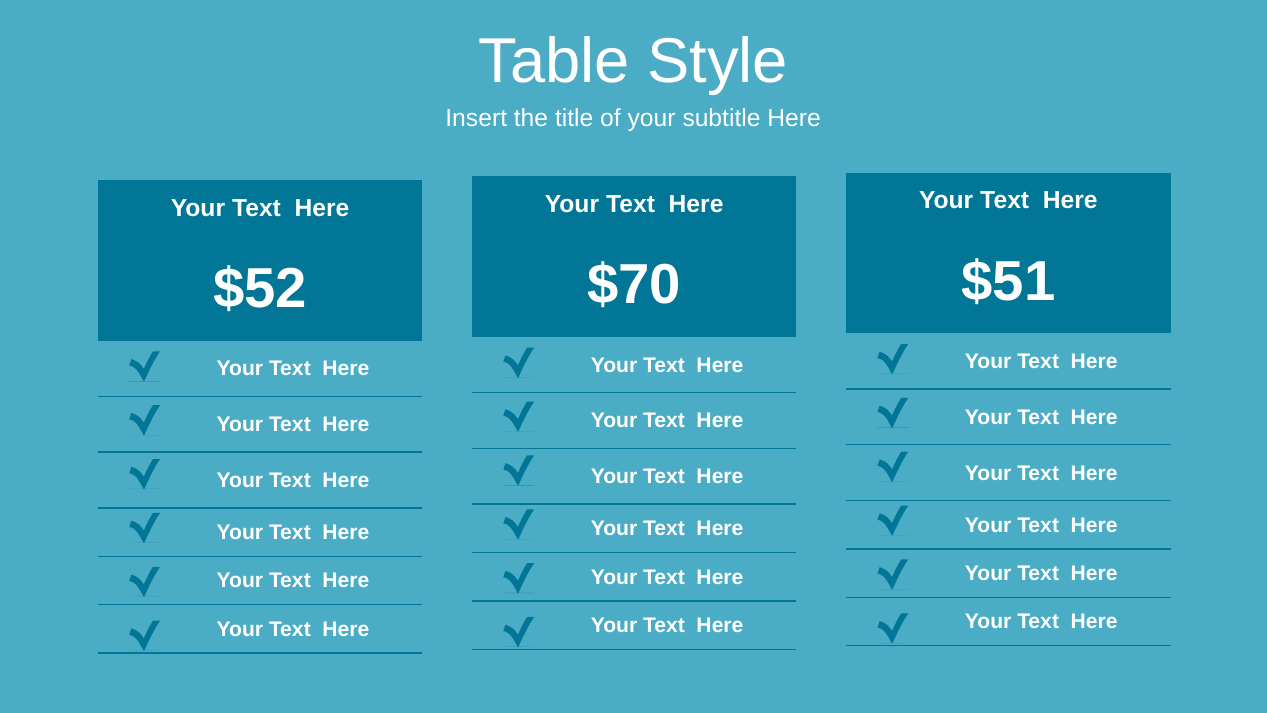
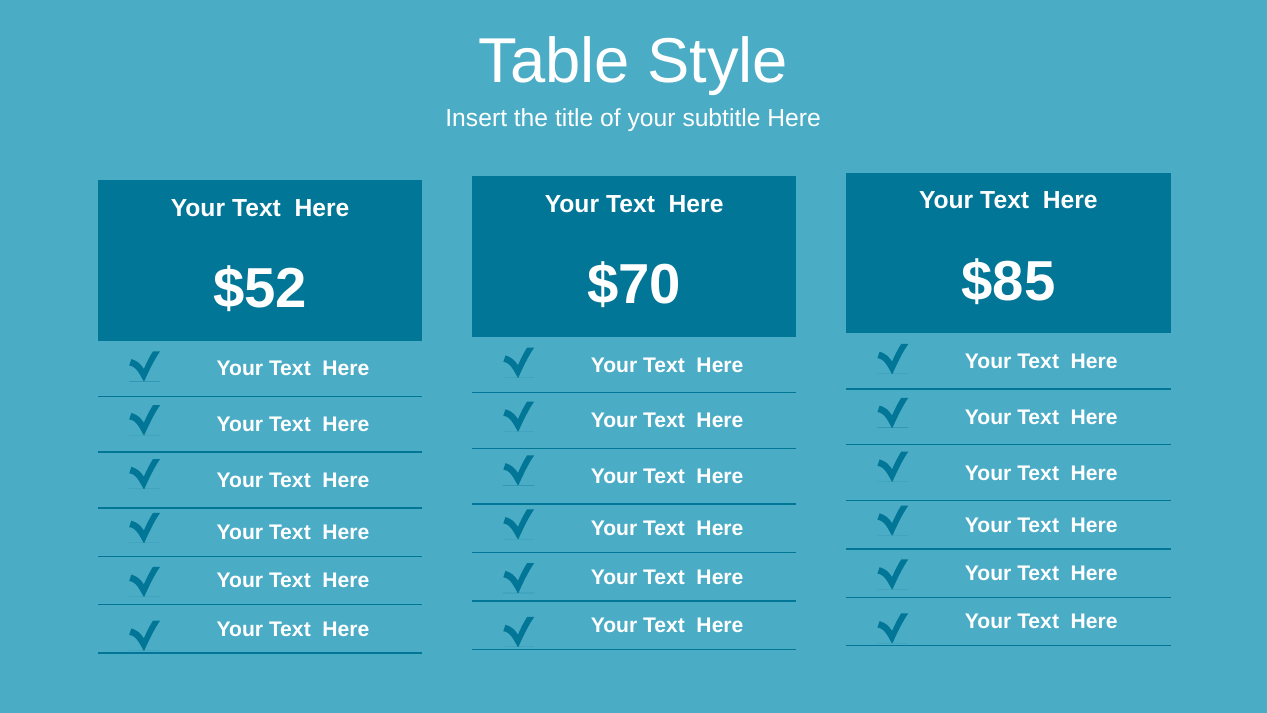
$51: $51 -> $85 (1008, 282)
